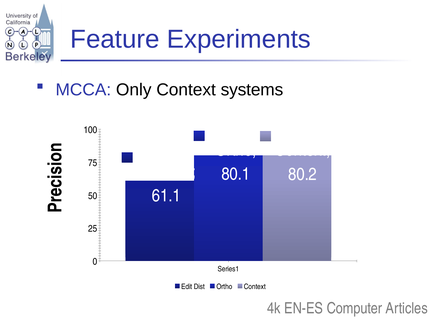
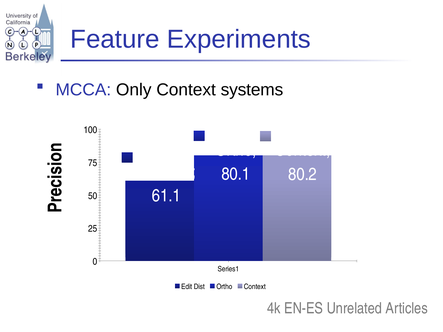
Computer: Computer -> Unrelated (354, 309)
